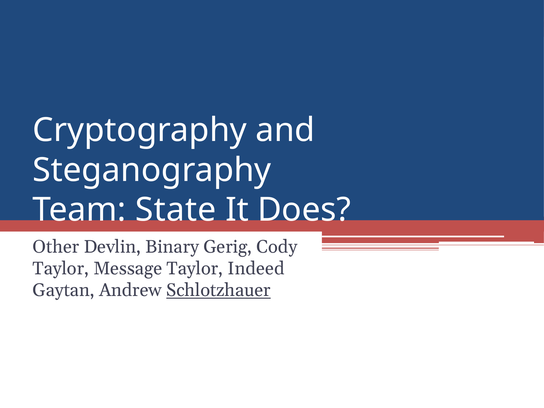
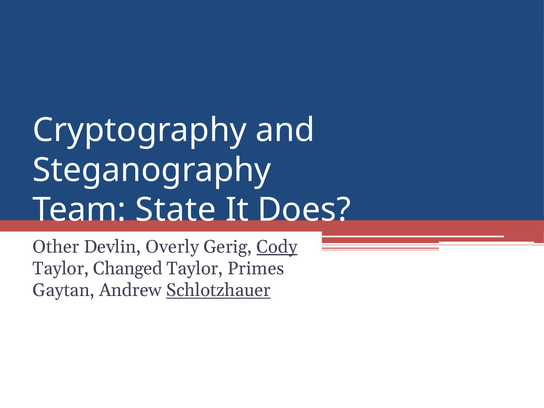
Binary: Binary -> Overly (172, 247)
Cody underline: none -> present (277, 247)
Message: Message -> Changed (128, 269)
Indeed: Indeed -> Primes (256, 269)
